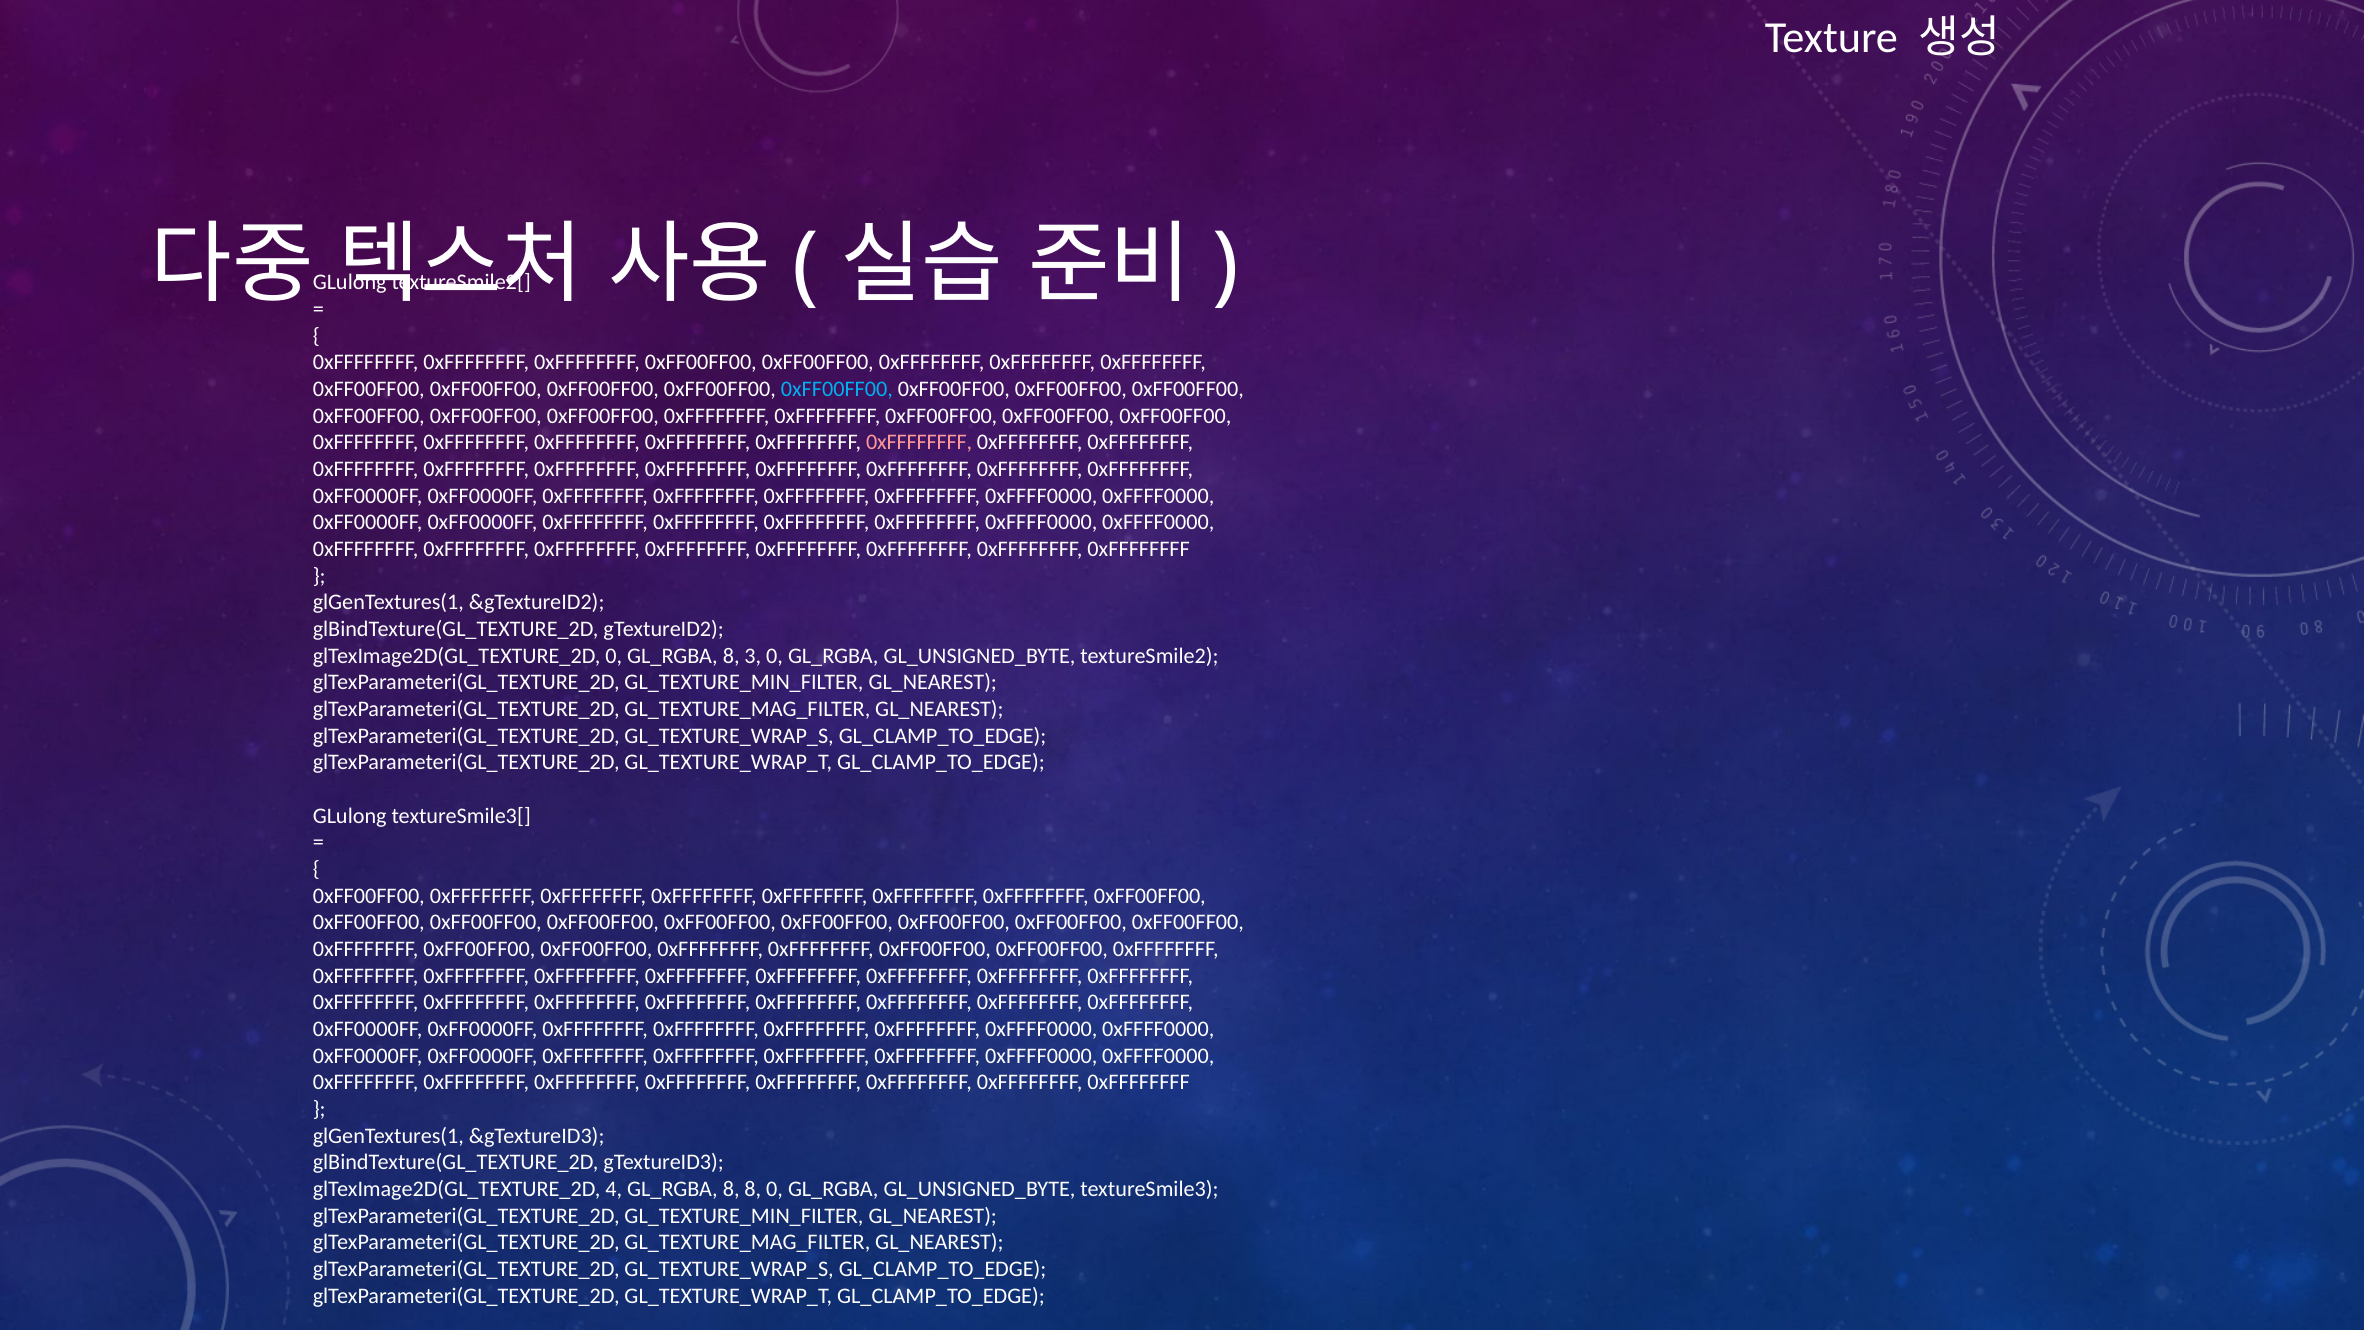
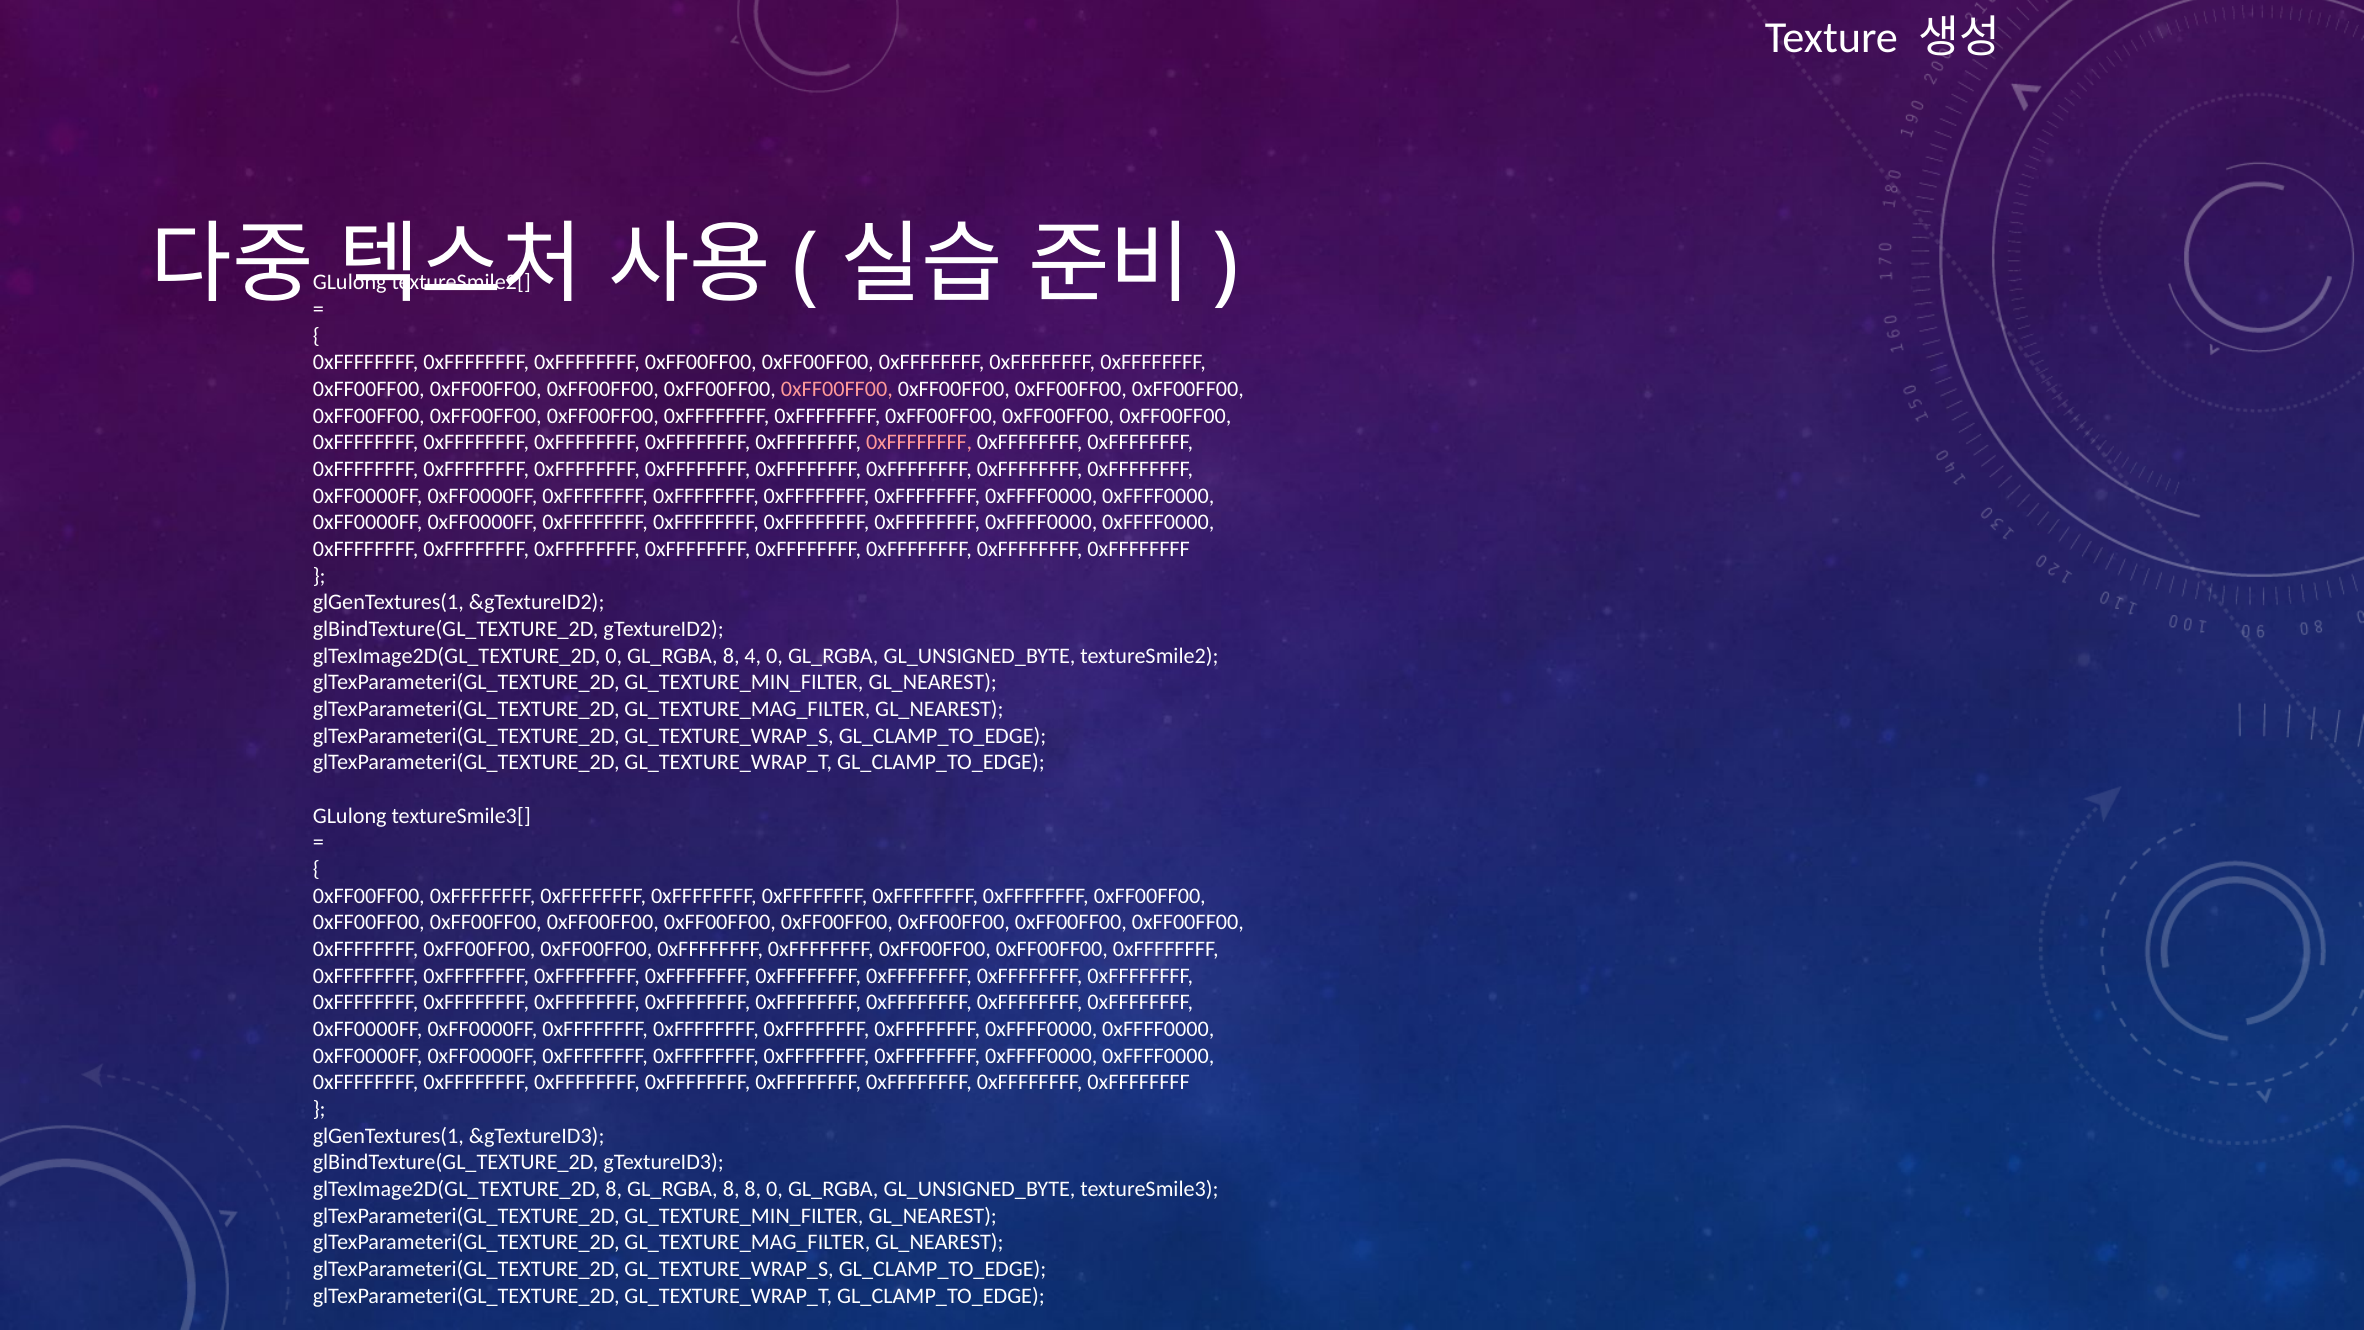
0xFF00FF00 colour: light blue -> pink (837, 389)
3: 3 -> 4 (753, 656)
glTexImage2D(GL_TEXTURE_2D 4: 4 -> 8 (614, 1189)
